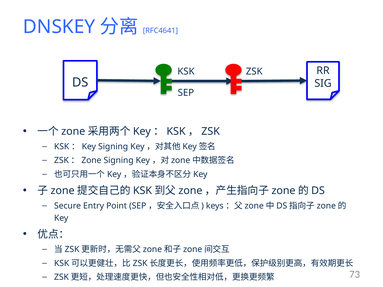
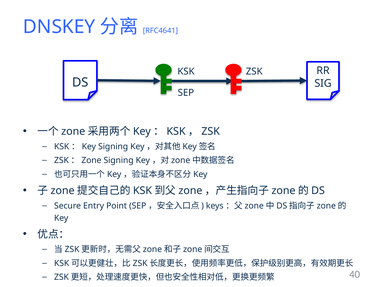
73: 73 -> 40 (355, 274)
